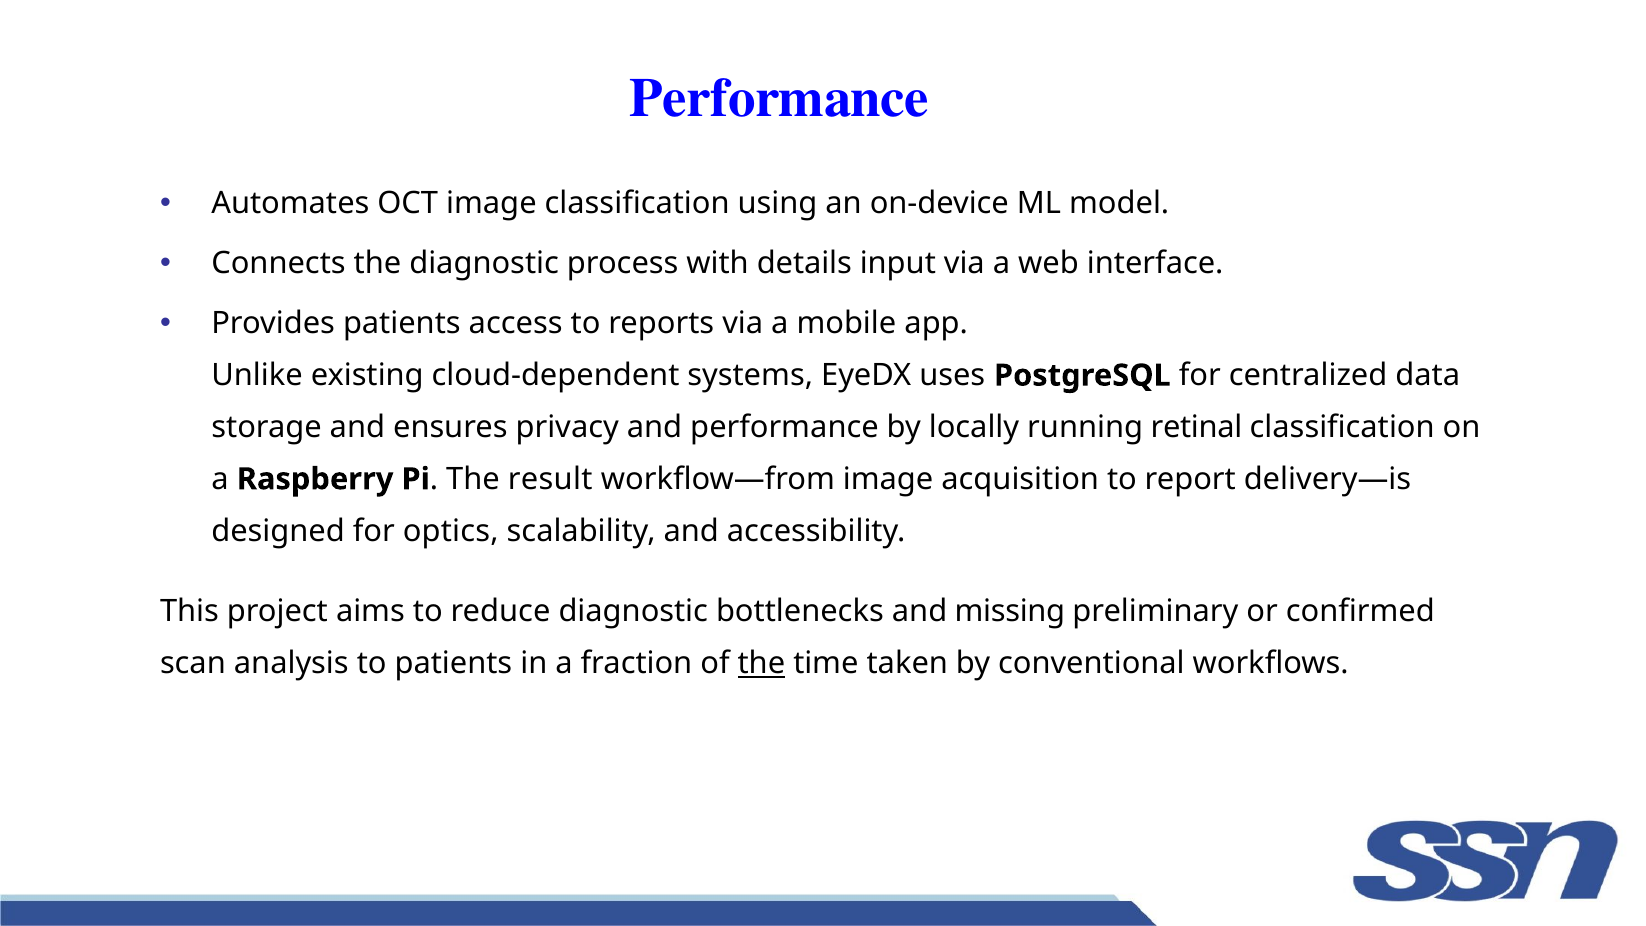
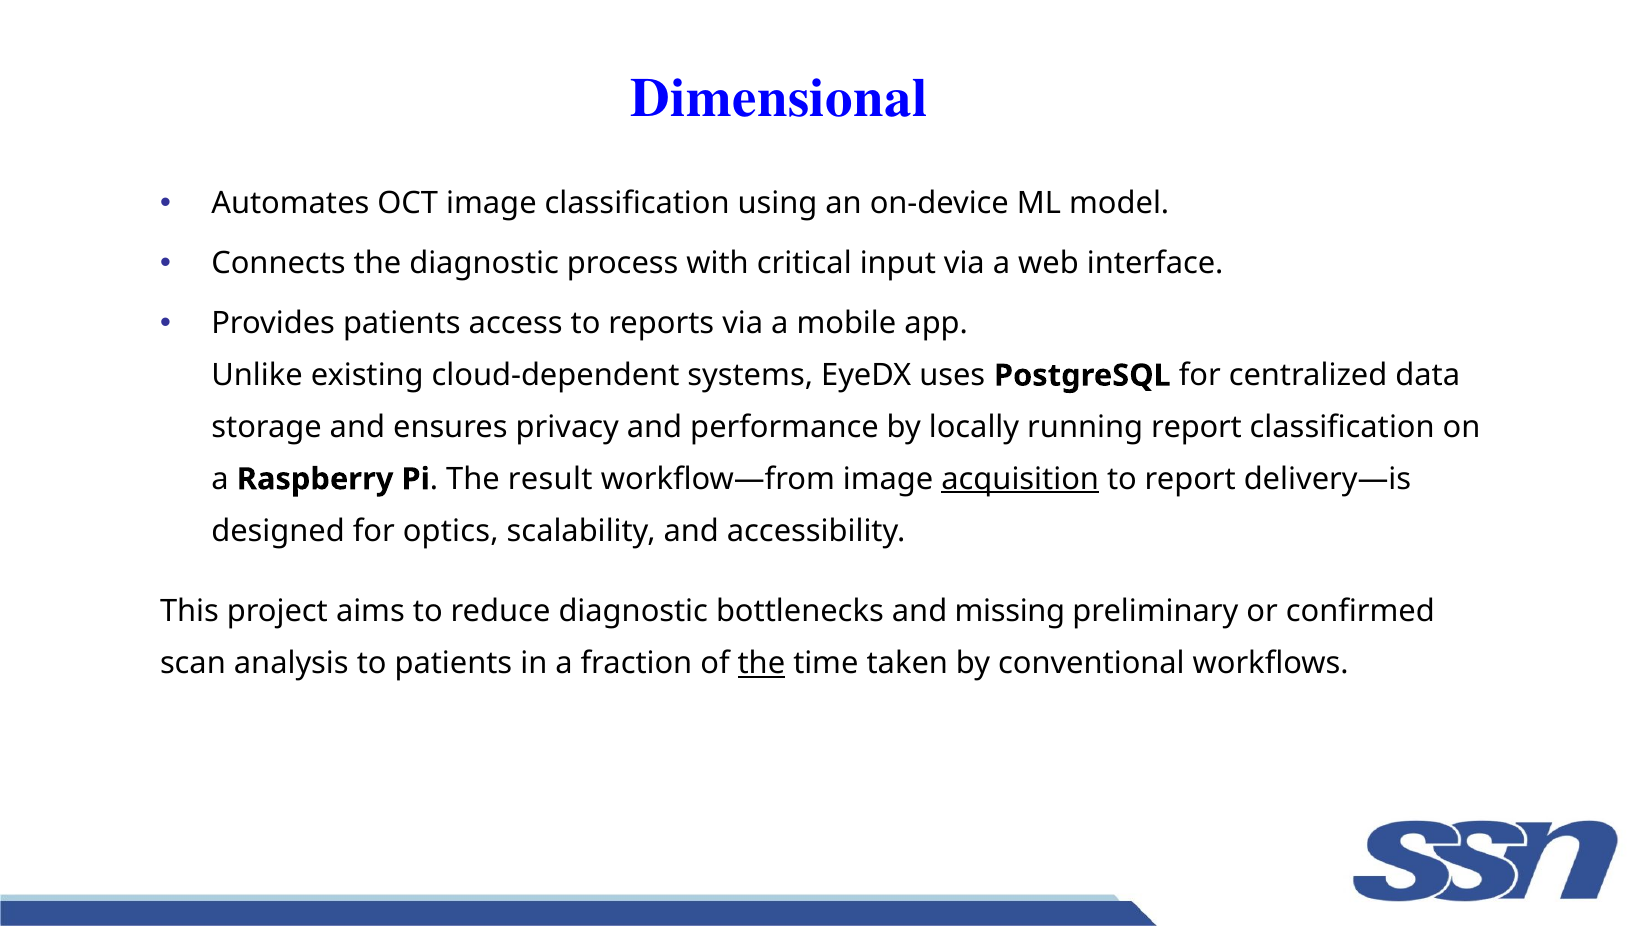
Performance: Performance -> Dimensional (779, 98)
details: details -> critical (804, 264)
running retinal: retinal -> report (1196, 427)
acquisition underline: none -> present (1020, 479)
